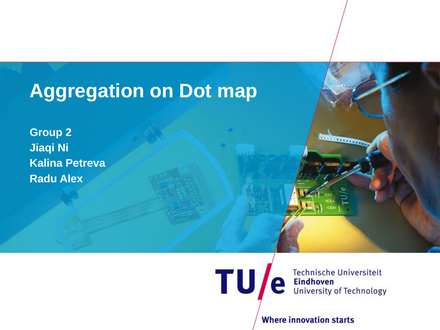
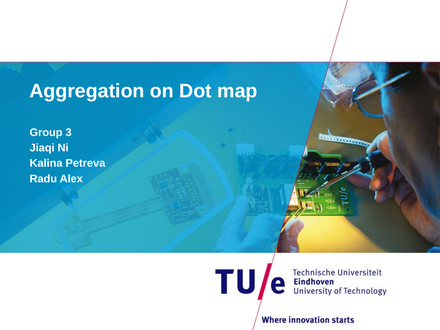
2: 2 -> 3 (69, 133)
